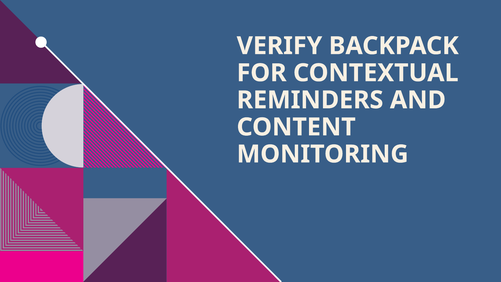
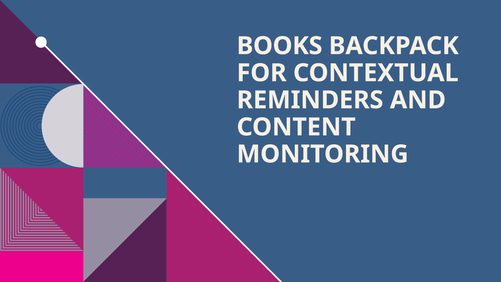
VERIFY: VERIFY -> BOOKS (280, 46)
